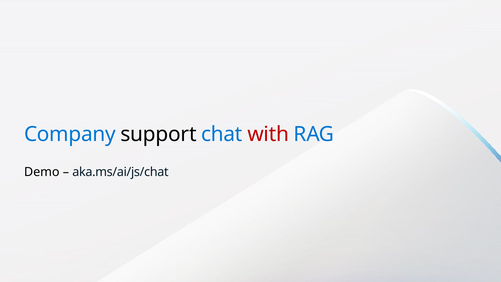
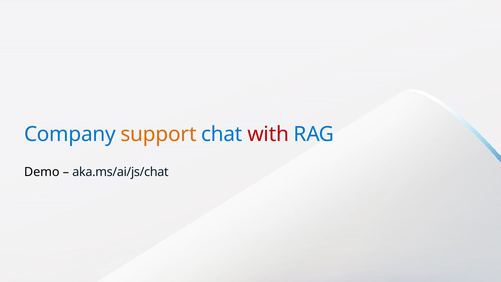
support colour: black -> orange (159, 134)
